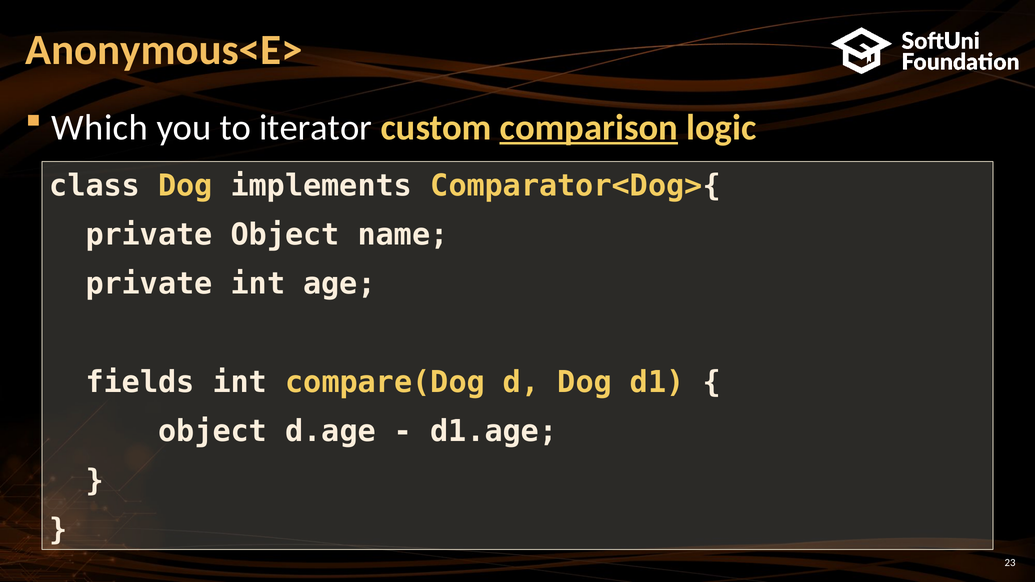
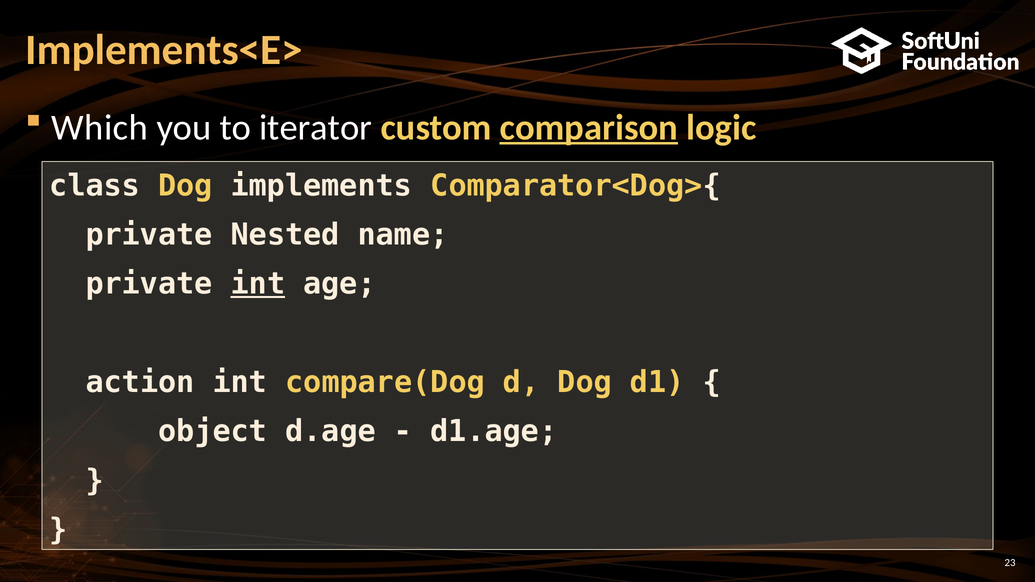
Anonymous<E>: Anonymous<E> -> Implements<E> (164, 50)
private Object: Object -> Nested (285, 235)
int underline: none -> present (258, 284)
fields: fields -> action (140, 383)
